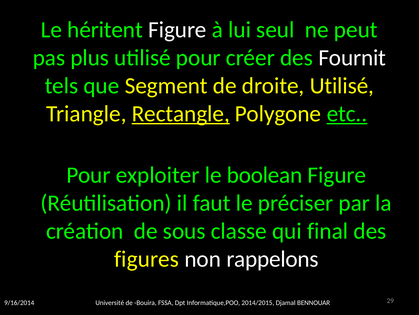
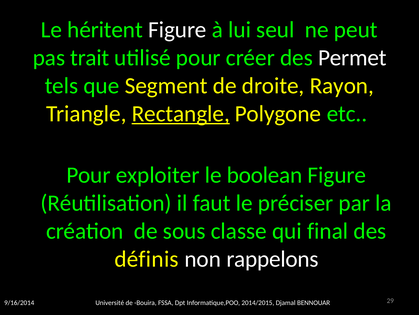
plus: plus -> trait (90, 58)
Fournit: Fournit -> Permet (352, 58)
droite Utilisé: Utilisé -> Rayon (342, 85)
etc underline: present -> none (347, 113)
figures: figures -> définis (147, 259)
